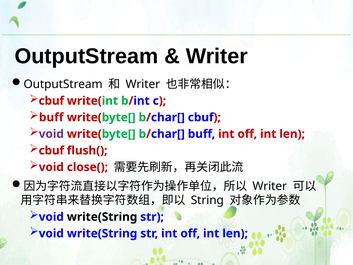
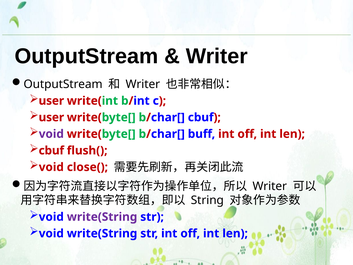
cbuf: cbuf -> user (51, 101)
buff: buff -> user (51, 117)
write(String colour: black -> purple (102, 217)
